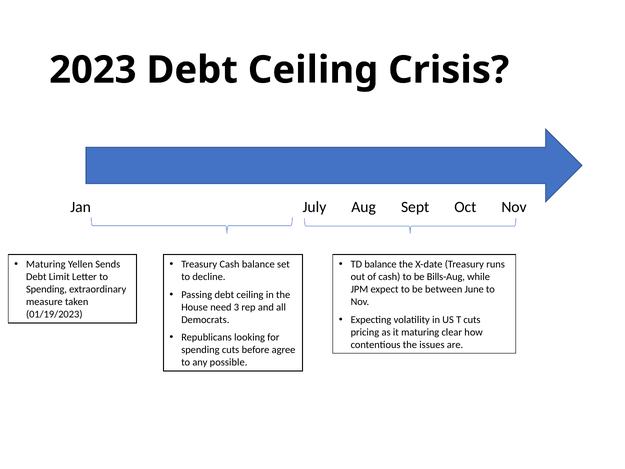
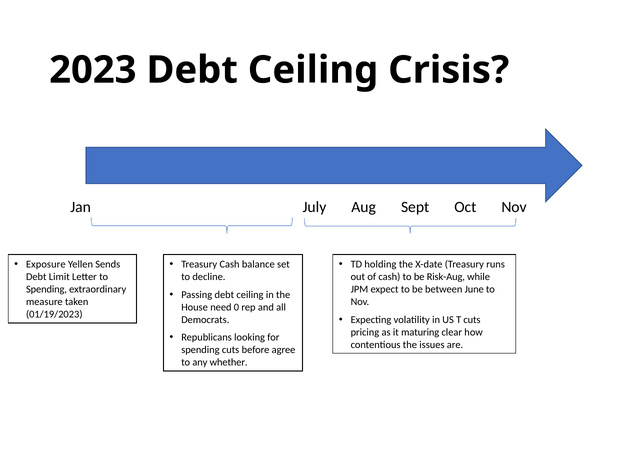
Maturing: Maturing -> Exposure (46, 264)
TD balance: balance -> holding (380, 264)
Bills-Aug: Bills-Aug -> Risk-Aug (446, 277)
3: 3 -> 0 (237, 307)
possible: possible -> whether (229, 362)
